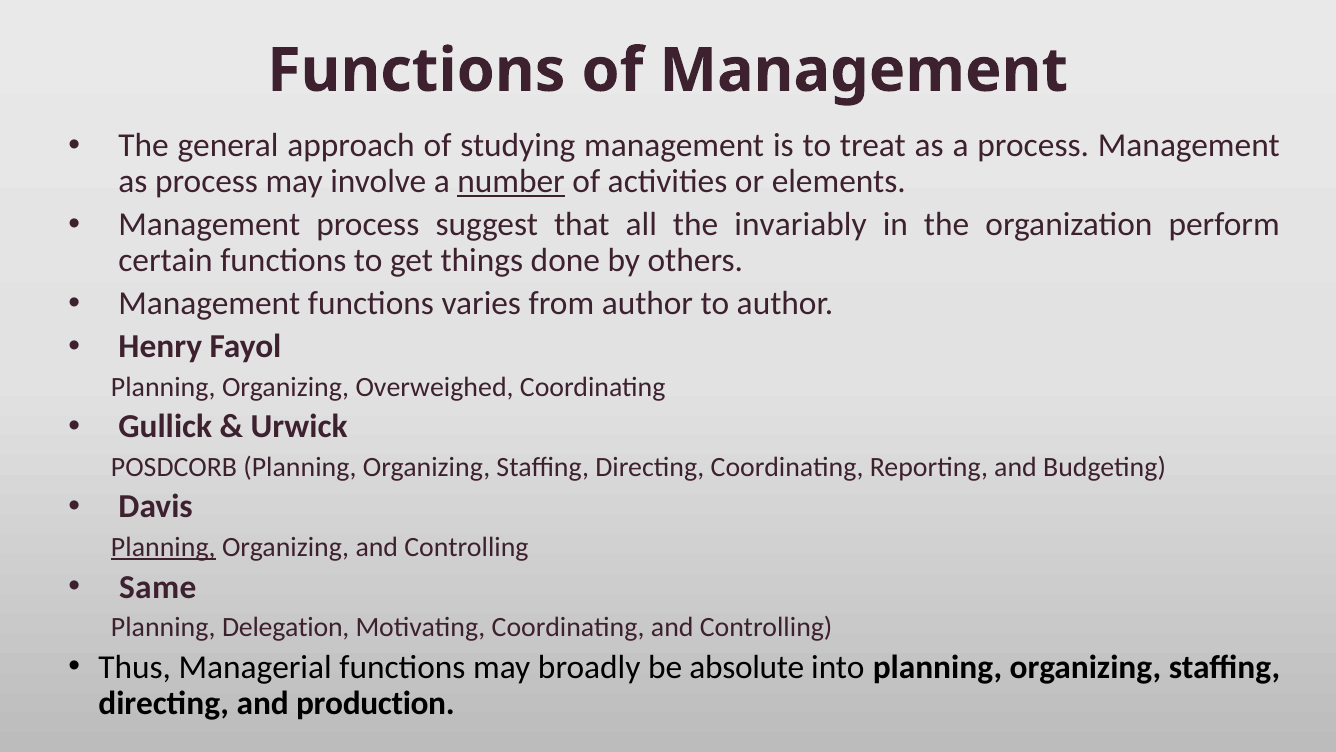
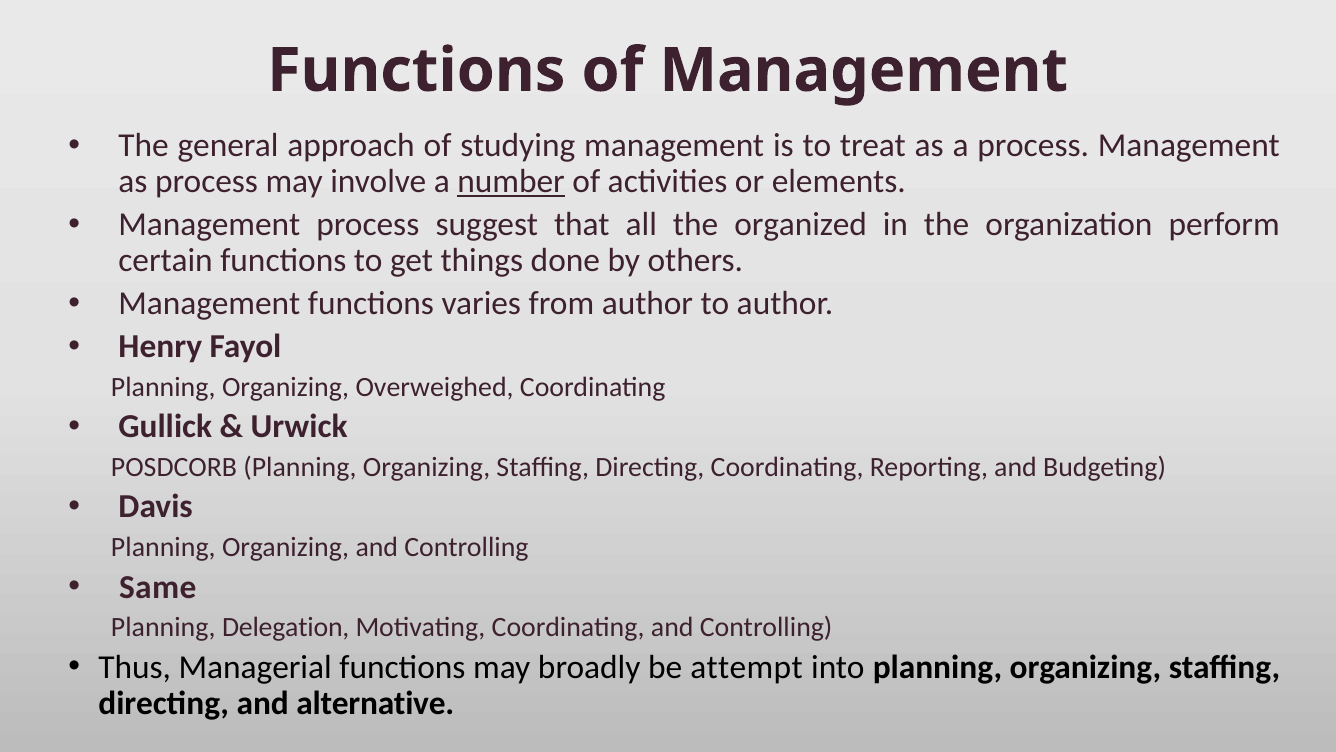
invariably: invariably -> organized (801, 225)
Planning underline: present -> none (163, 547)
absolute: absolute -> attempt (747, 667)
production: production -> alternative (375, 703)
